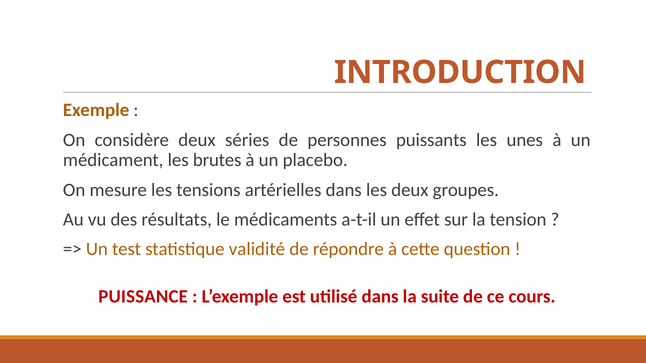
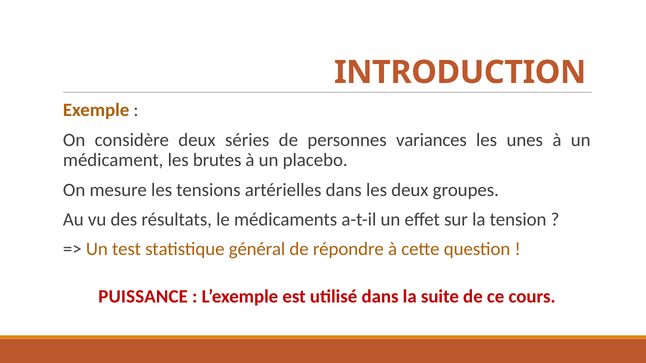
puissants: puissants -> variances (431, 140)
validité: validité -> général (257, 250)
